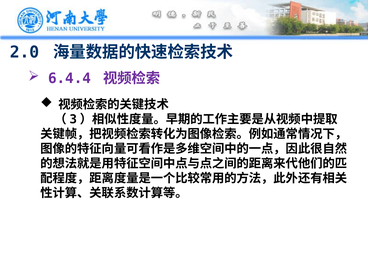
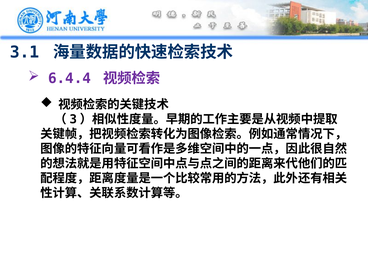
2.0: 2.0 -> 3.1 (25, 52)
